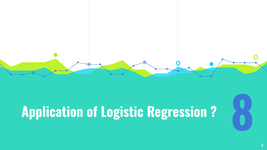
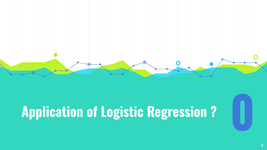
8: 8 -> 0 (242, 116)
